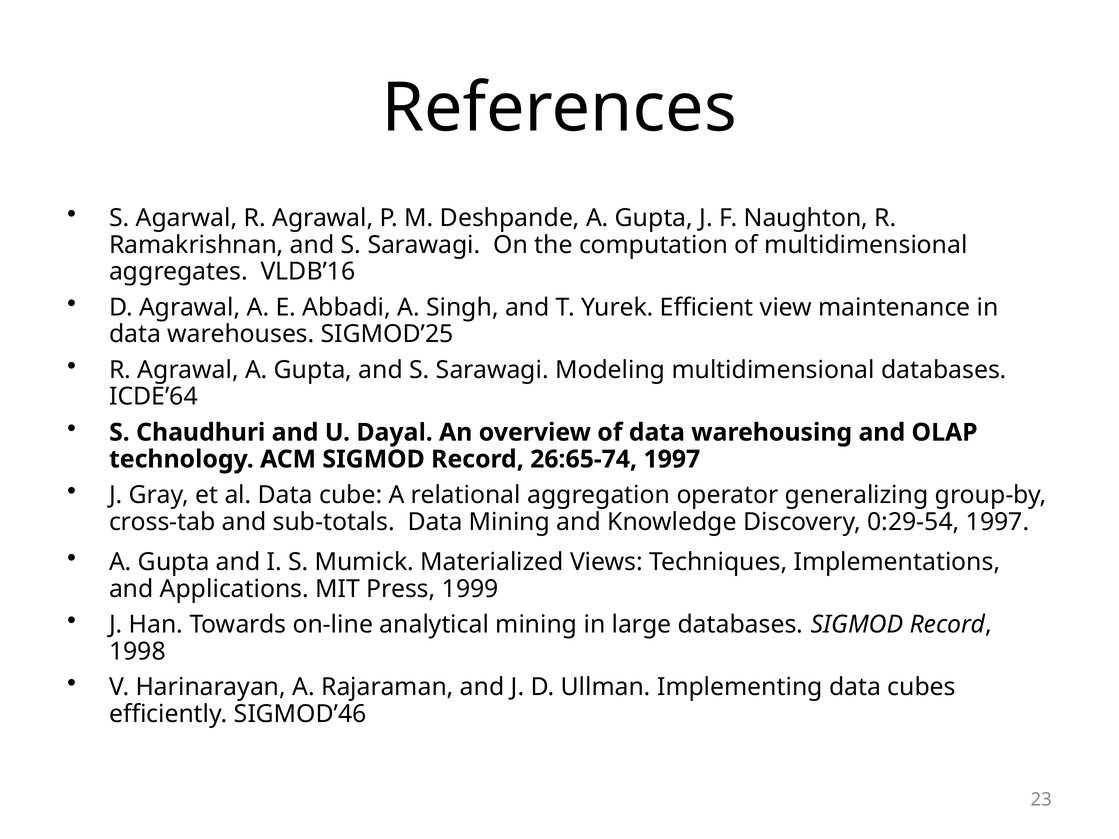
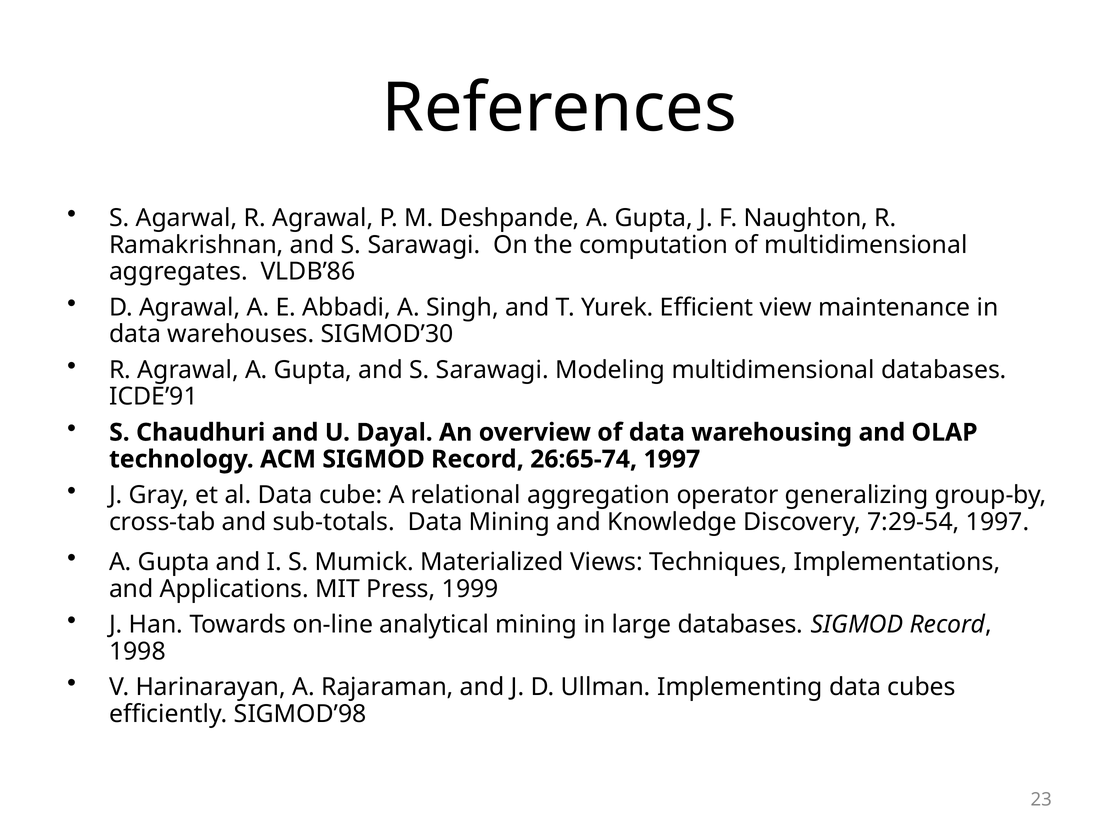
VLDB’16: VLDB’16 -> VLDB’86 (308, 272)
SIGMOD’25: SIGMOD’25 -> SIGMOD’30 (387, 334)
ICDE’64: ICDE’64 -> ICDE’91 (153, 397)
0:29-54: 0:29-54 -> 7:29-54 (913, 522)
SIGMOD’46: SIGMOD’46 -> SIGMOD’98 (300, 714)
